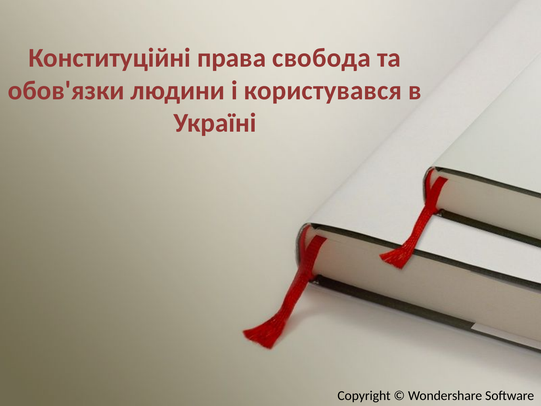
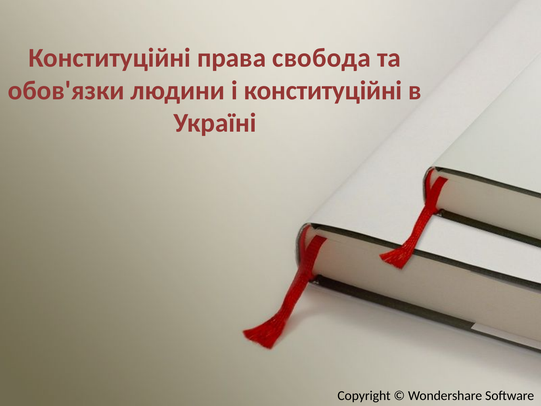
і користувався: користувався -> конституційні (323, 90)
